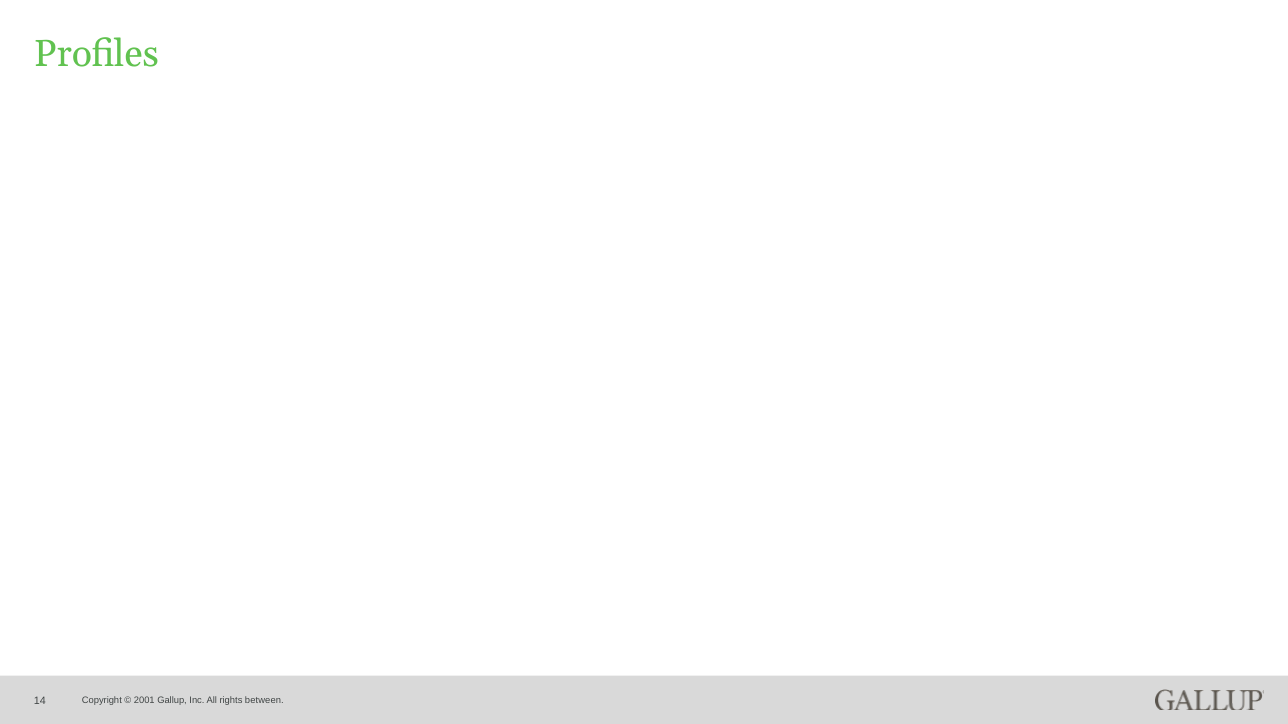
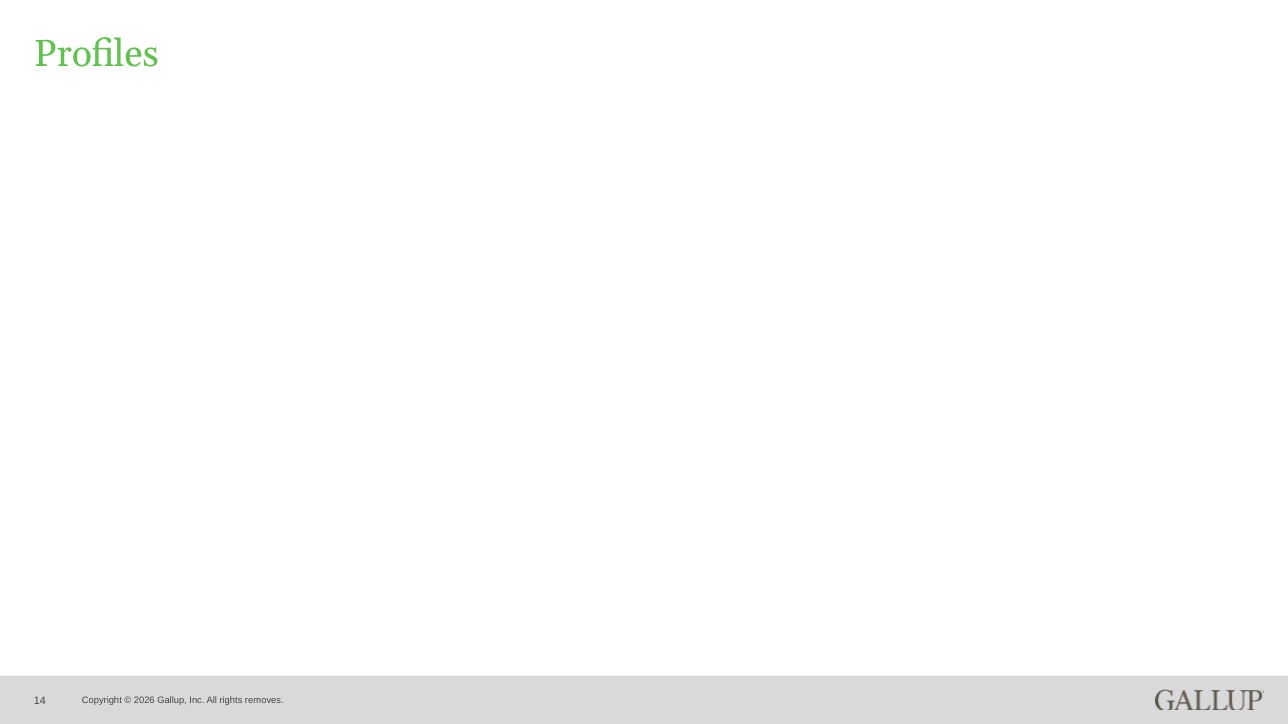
2001: 2001 -> 2026 (144, 701)
between: between -> removes (264, 701)
